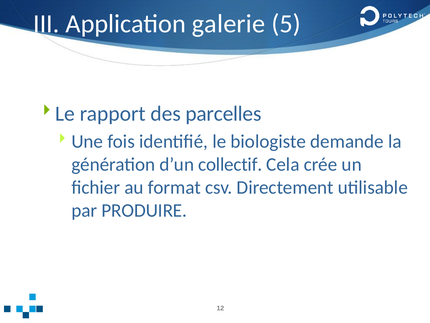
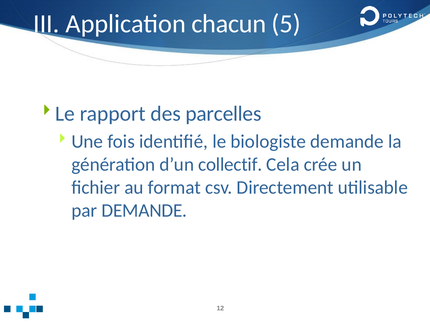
galerie: galerie -> chacun (229, 24)
par PRODUIRE: PRODUIRE -> DEMANDE (144, 210)
